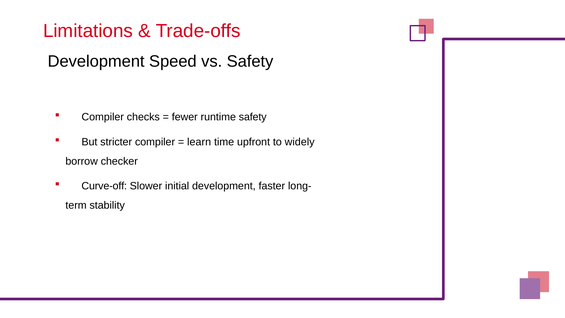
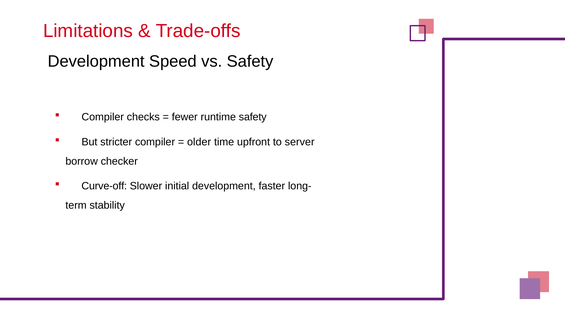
learn: learn -> older (199, 142)
widely: widely -> server (300, 142)
